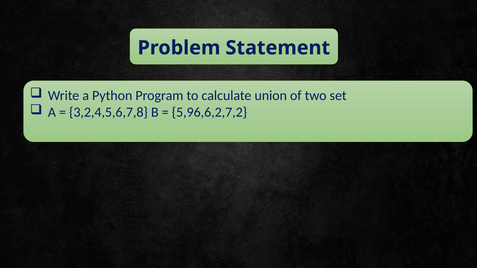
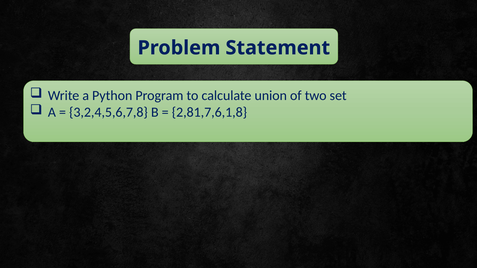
5,96,6,2,7,2: 5,96,6,2,7,2 -> 2,81,7,6,1,8 (209, 112)
